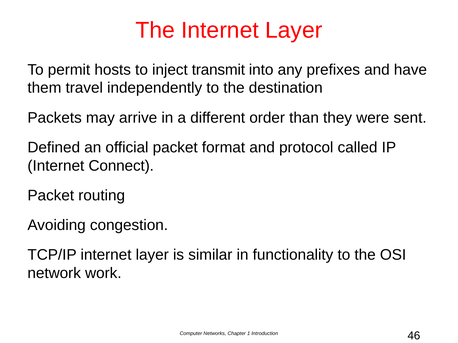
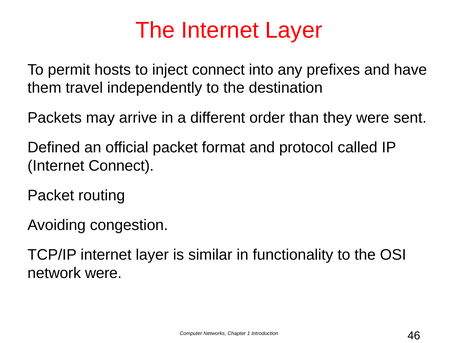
inject transmit: transmit -> connect (218, 70)
network work: work -> were (103, 274)
